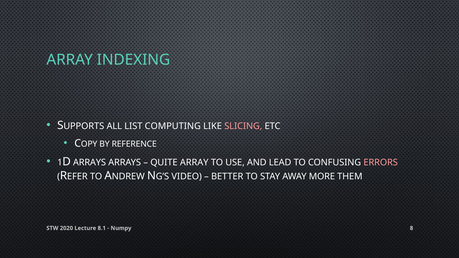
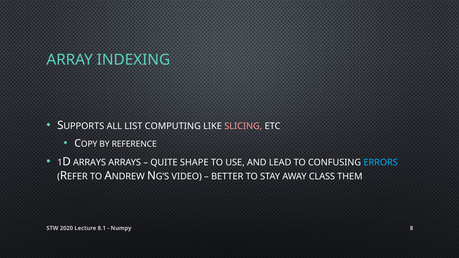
QUITE ARRAY: ARRAY -> SHAPE (194, 163)
ERRORS colour: pink -> light blue (381, 163)
MORE: MORE -> CLASS (322, 176)
